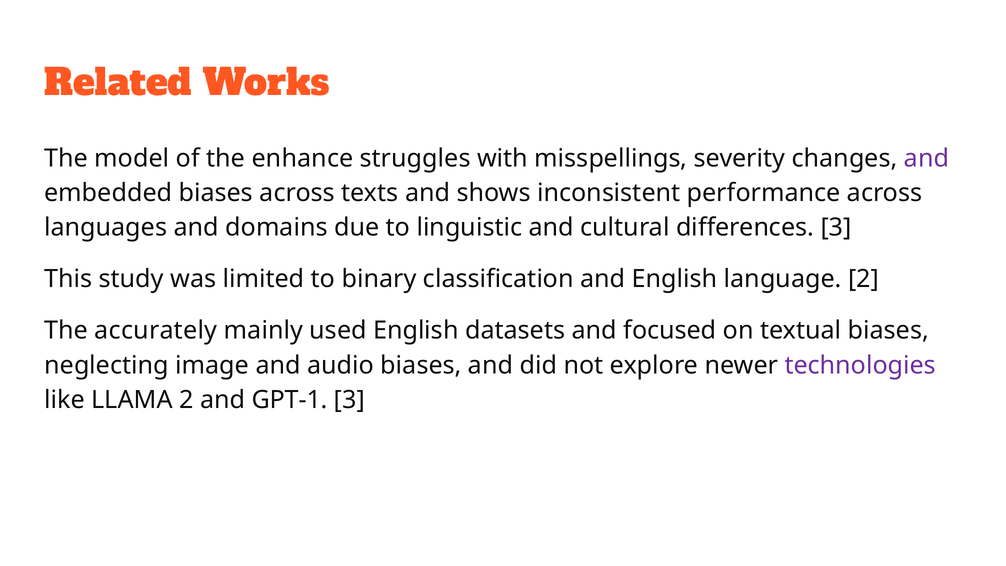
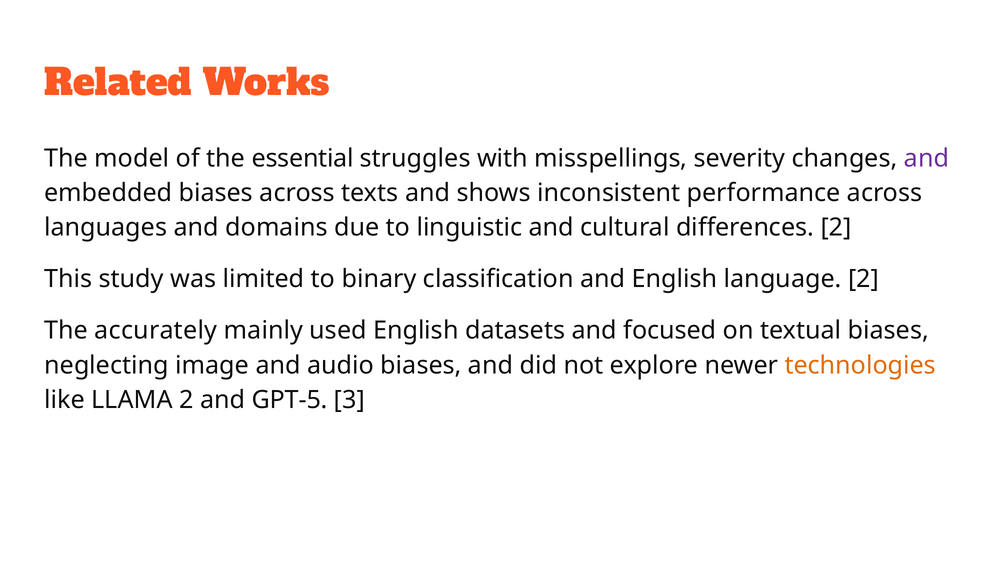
enhance: enhance -> essential (303, 158)
differences 3: 3 -> 2 (836, 228)
technologies colour: purple -> orange (860, 365)
GPT-1: GPT-1 -> GPT-5 (290, 400)
